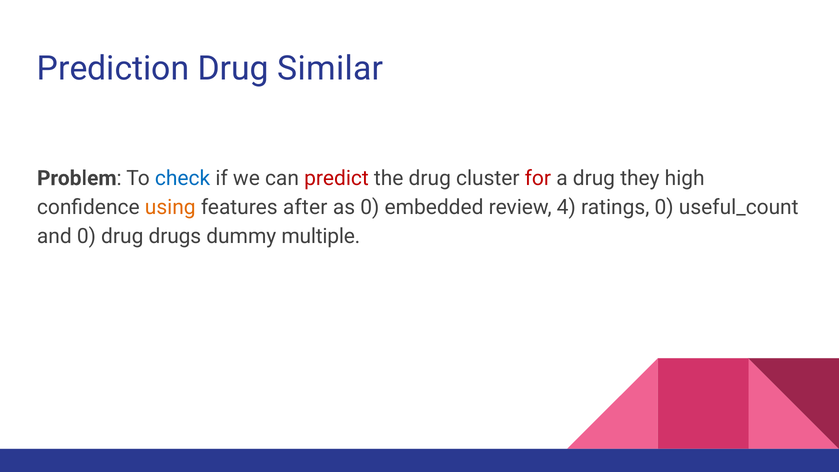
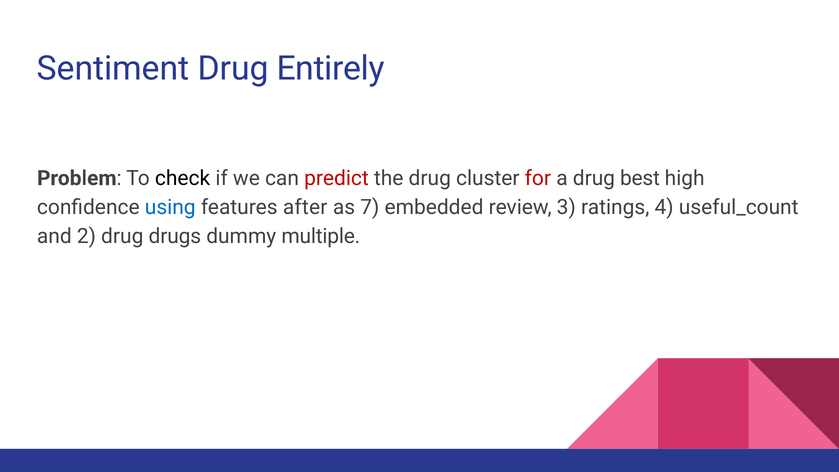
Prediction: Prediction -> Sentiment (113, 69)
Similar: Similar -> Entirely (331, 69)
check colour: blue -> black (183, 178)
they: they -> best (640, 178)
using colour: orange -> blue (170, 207)
as 0: 0 -> 7 (370, 207)
4: 4 -> 3 (566, 207)
ratings 0: 0 -> 4 (664, 207)
and 0: 0 -> 2 (86, 236)
